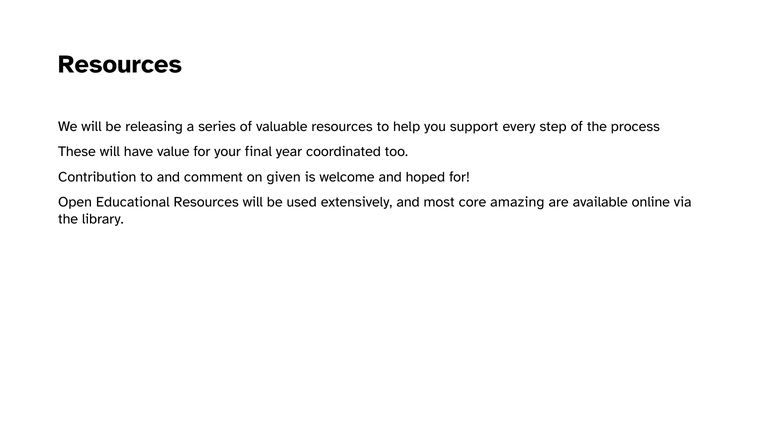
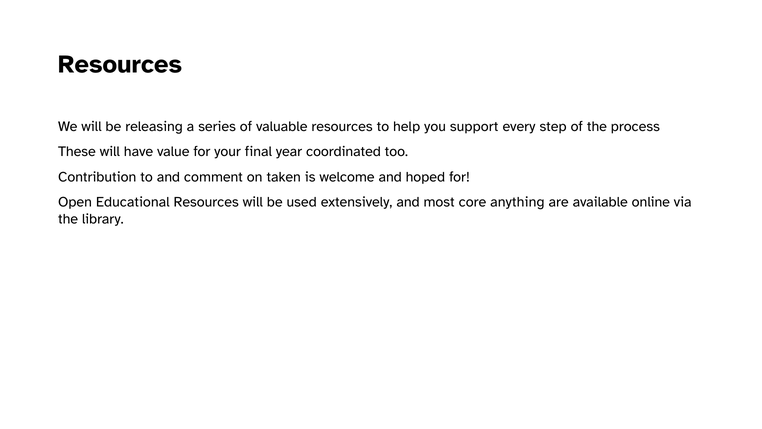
given: given -> taken (284, 177)
amazing: amazing -> anything (517, 202)
